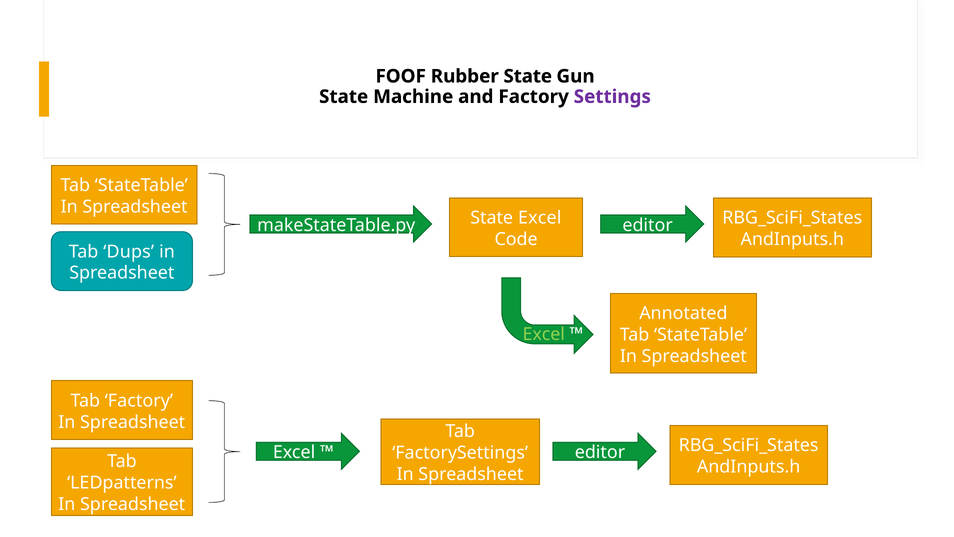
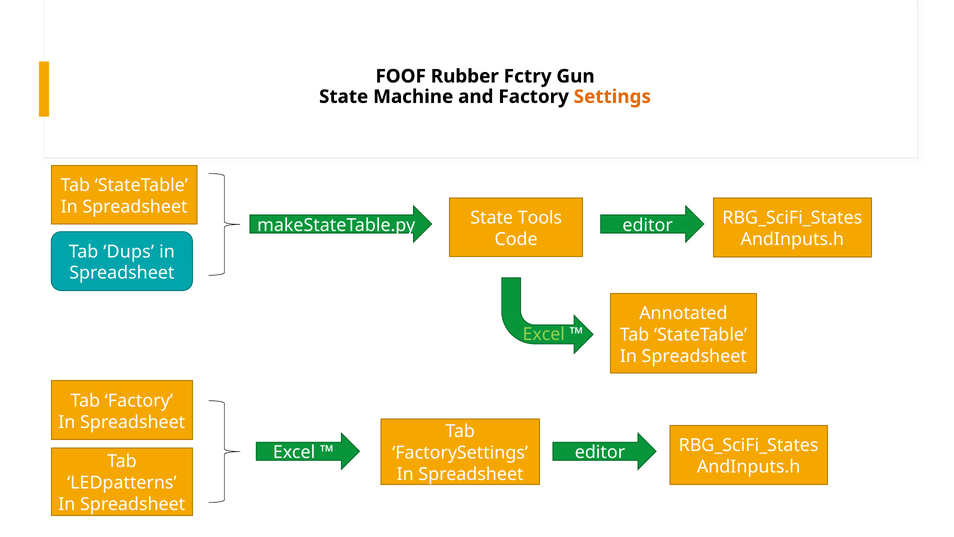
Rubber State: State -> Fctry (528, 76)
Settings colour: purple -> orange (612, 97)
State Excel: Excel -> Tools (540, 218)
